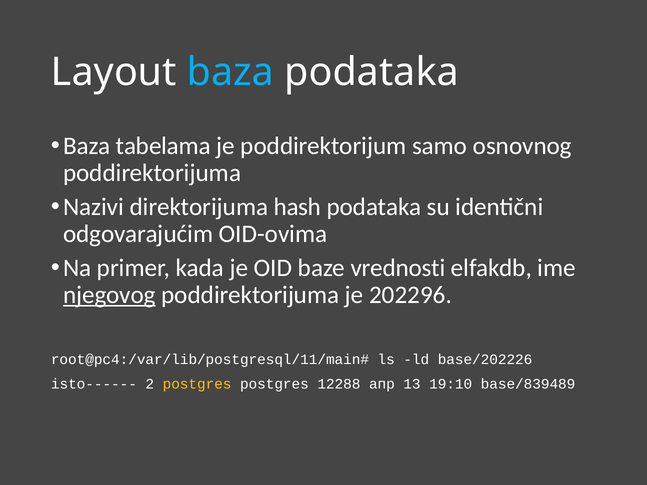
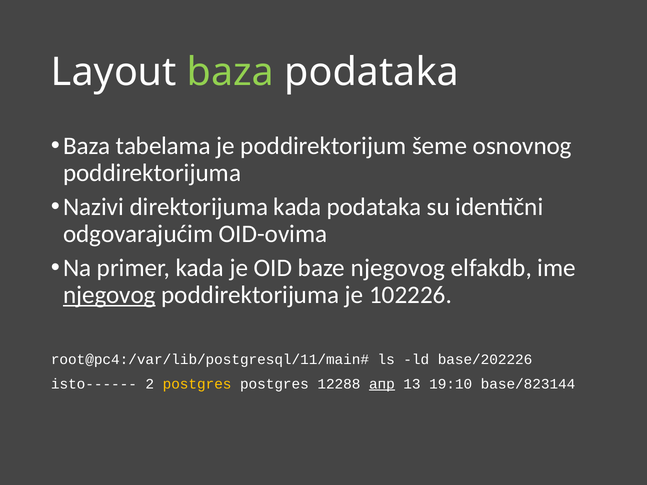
baza colour: light blue -> light green (231, 72)
samo: samo -> šeme (440, 146)
direktorijuma hash: hash -> kada (297, 207)
baze vrednosti: vrednosti -> njegovog (398, 268)
202296: 202296 -> 102226 (411, 295)
апр underline: none -> present (382, 384)
base/839489: base/839489 -> base/823144 (528, 384)
